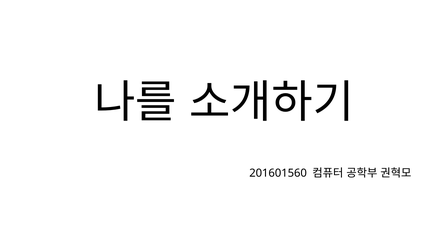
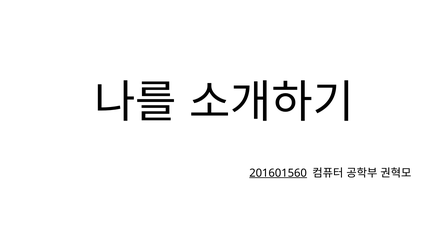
201601560 underline: none -> present (278, 173)
